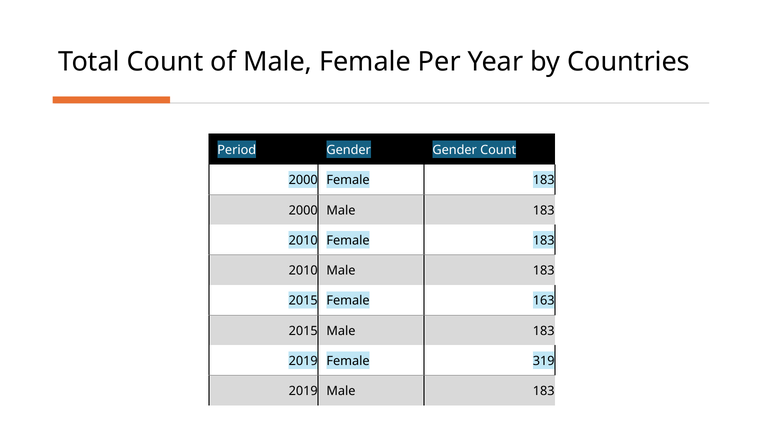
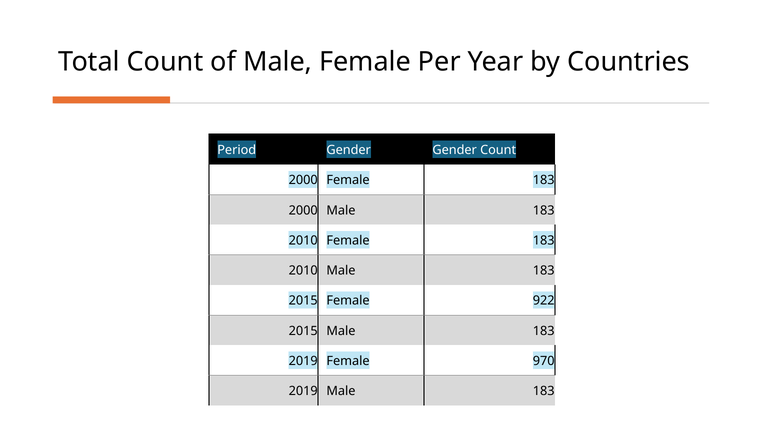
163: 163 -> 922 (544, 301)
319: 319 -> 970 (544, 361)
